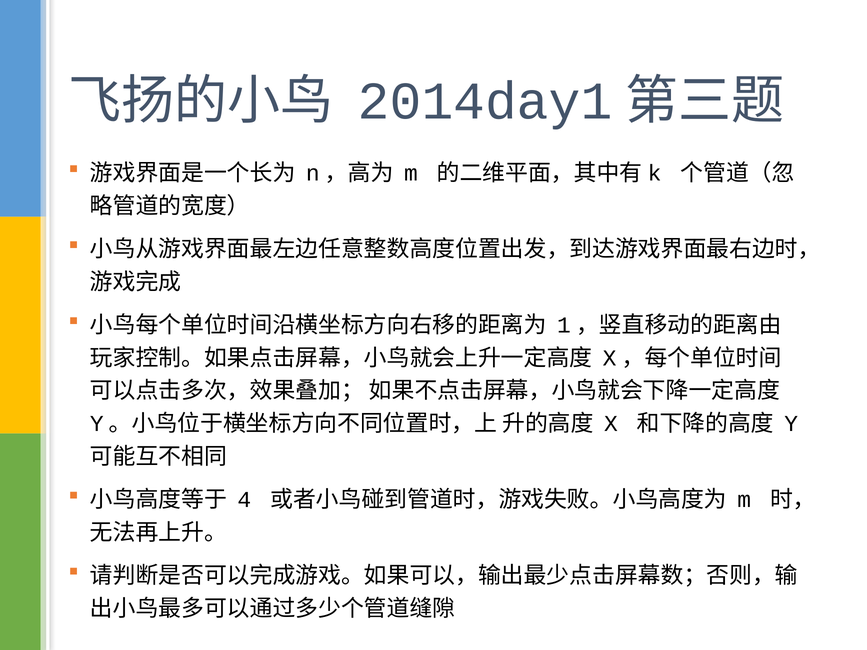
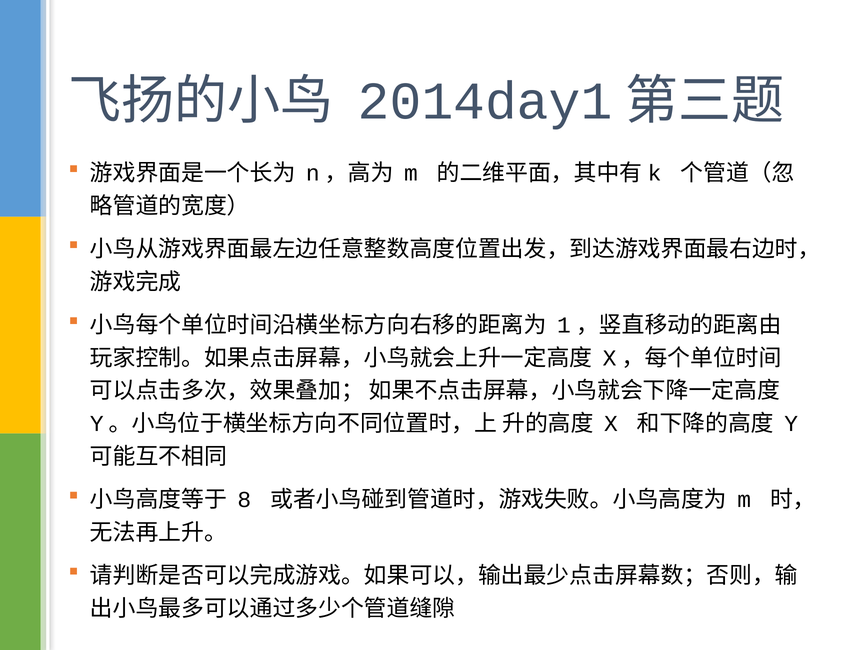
4: 4 -> 8 (244, 500)
